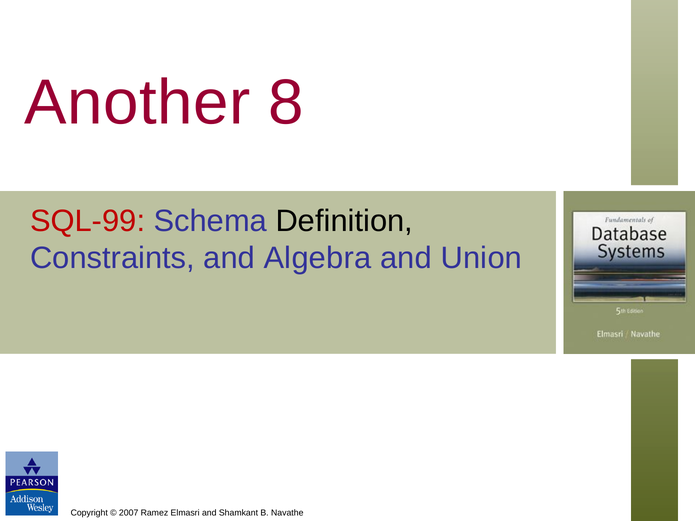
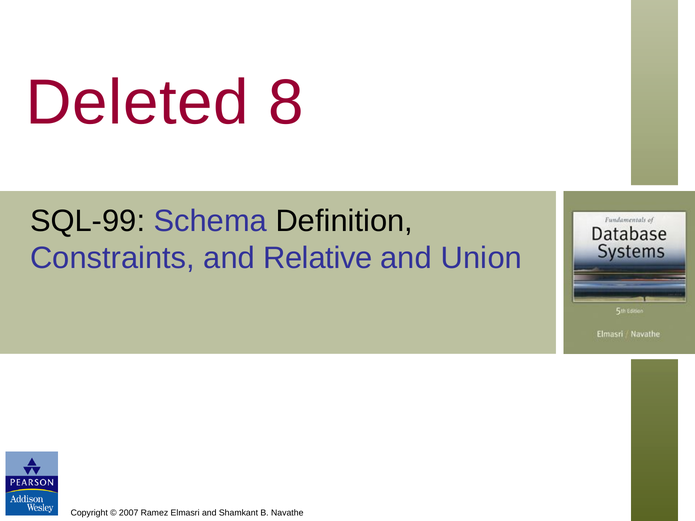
Another: Another -> Deleted (137, 103)
SQL-99 colour: red -> black (88, 221)
Algebra: Algebra -> Relative (318, 258)
